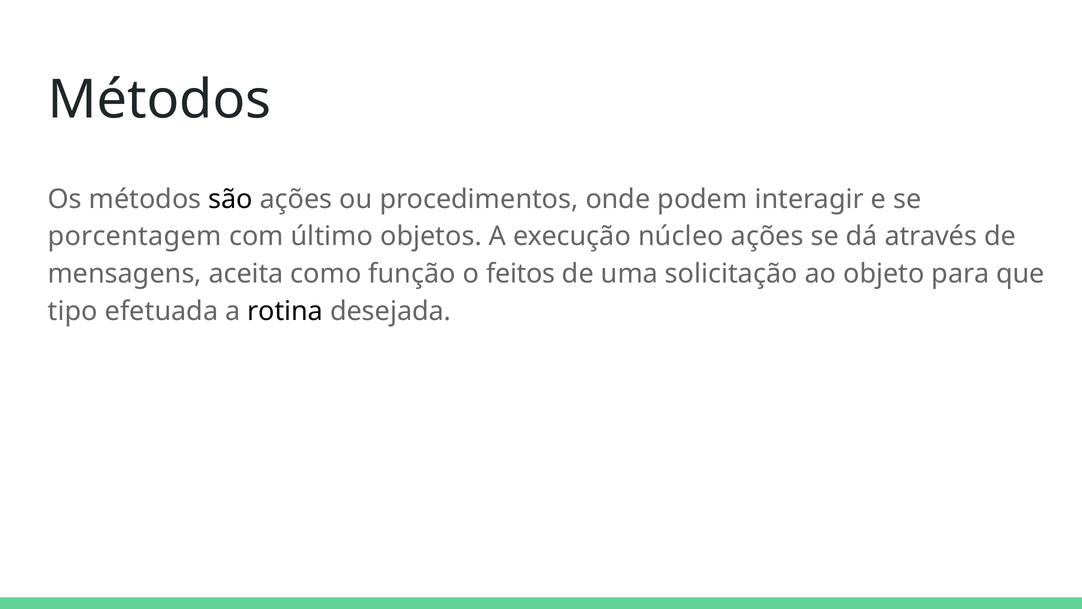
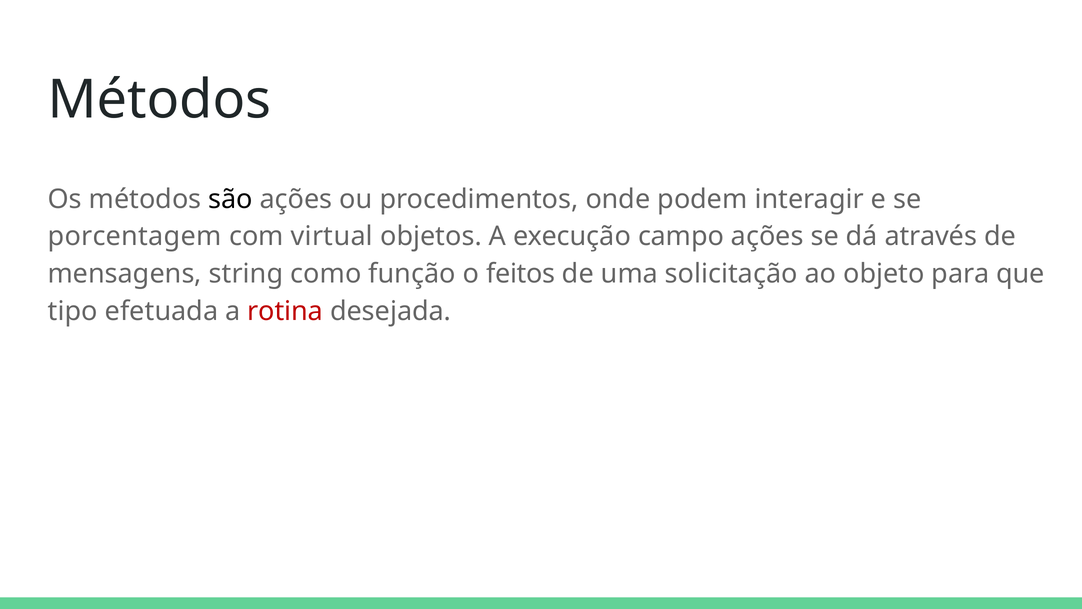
último: último -> virtual (332, 236)
núcleo: núcleo -> campo (681, 236)
aceita: aceita -> string (246, 274)
rotina colour: black -> red (285, 311)
